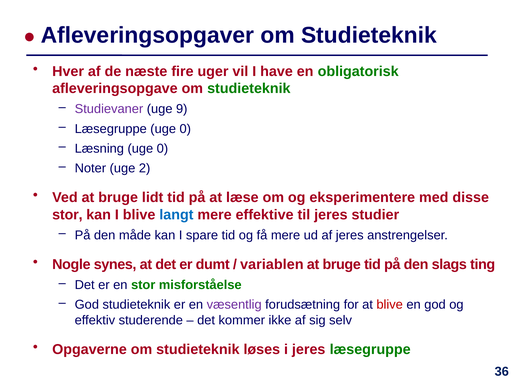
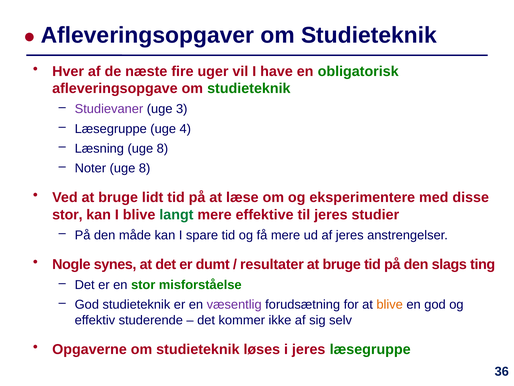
9: 9 -> 3 (182, 109)
Læsegruppe uge 0: 0 -> 4 (185, 129)
Læsning uge 0: 0 -> 8 (162, 148)
Noter uge 2: 2 -> 8 (145, 168)
langt colour: blue -> green (176, 214)
variablen: variablen -> resultater (272, 264)
blive colour: red -> orange (390, 304)
